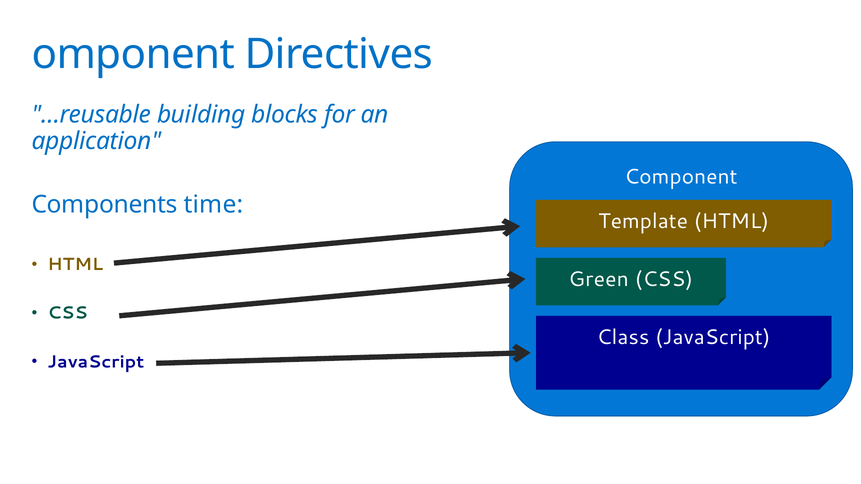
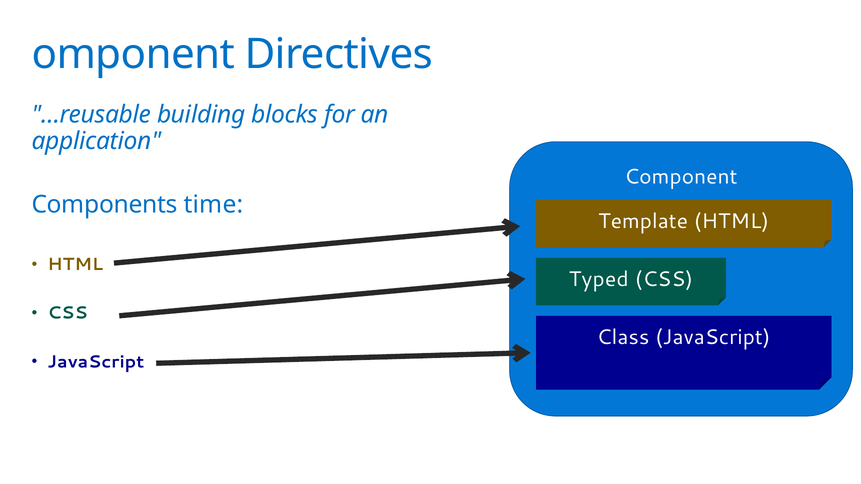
Green: Green -> Typed (599, 279)
